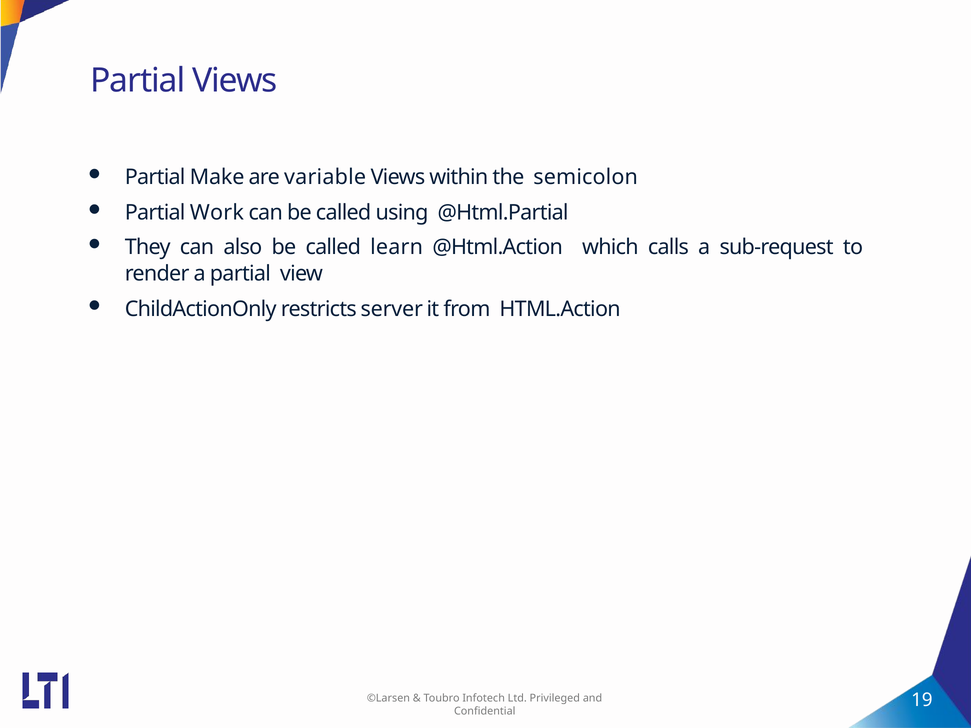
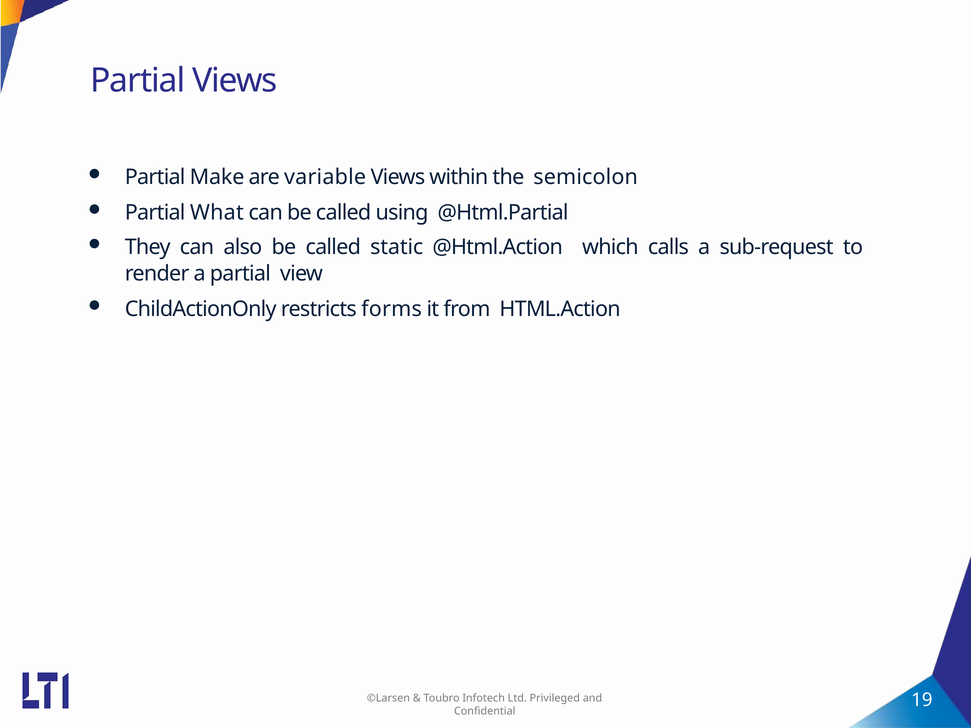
Work: Work -> What (217, 213)
learn: learn -> static (397, 247)
server: server -> forms (392, 309)
